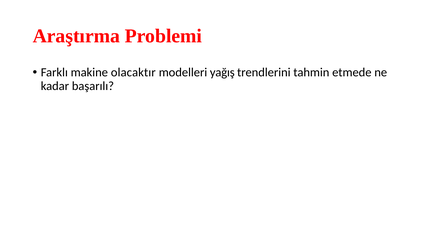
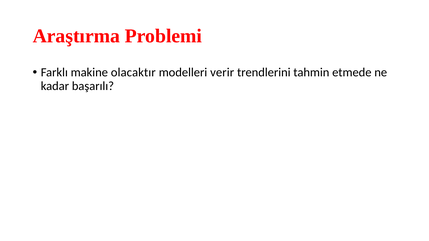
yağış: yağış -> verir (222, 73)
